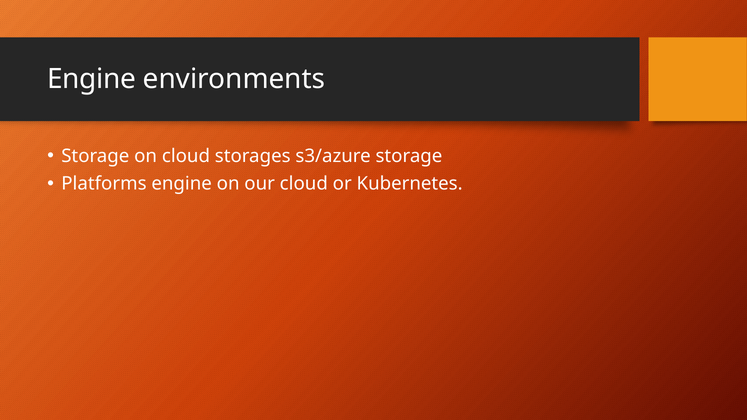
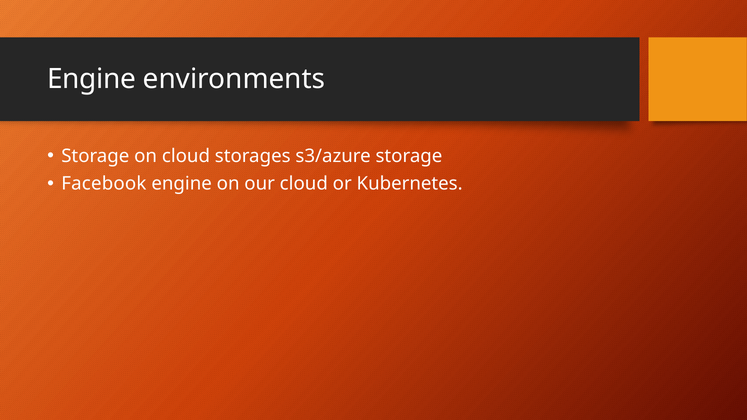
Platforms: Platforms -> Facebook (104, 184)
